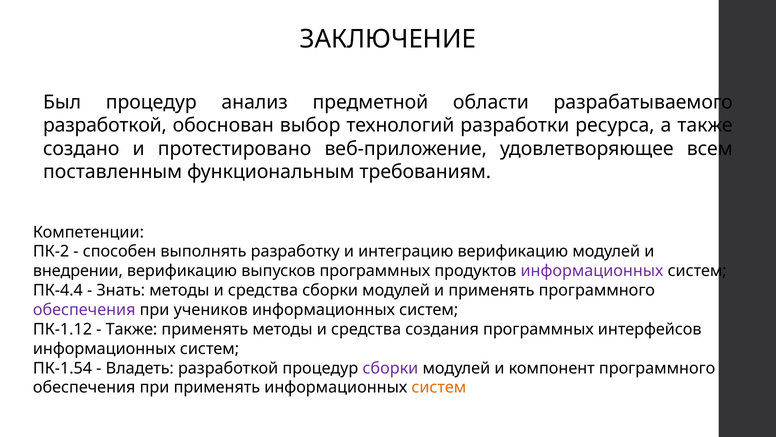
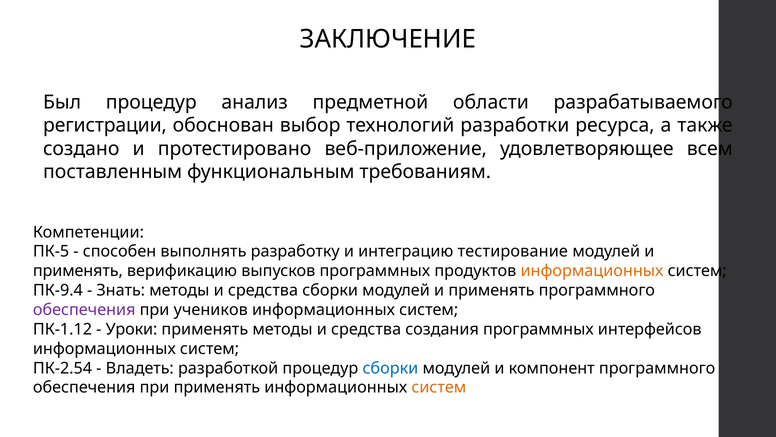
разработкой: разработкой -> регистрации (105, 125)
ПК-2: ПК-2 -> ПК-5 (51, 251)
интеграцию верификацию: верификацию -> тестирование (513, 251)
внедрении: внедрении -> применять (78, 271)
информационных colour: purple -> orange (592, 271)
ПК-4.4: ПК-4.4 -> ПК-9.4 (58, 290)
Также: Также -> Уроки (132, 329)
ПК-1.54: ПК-1.54 -> ПК-2.54 (62, 368)
сборки colour: purple -> blue (390, 368)
